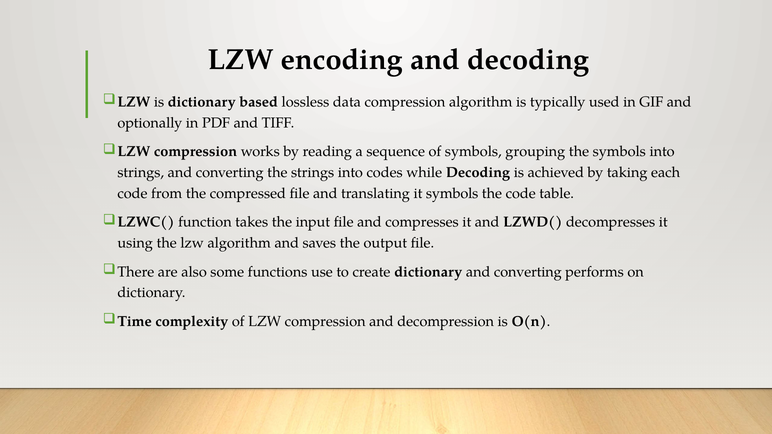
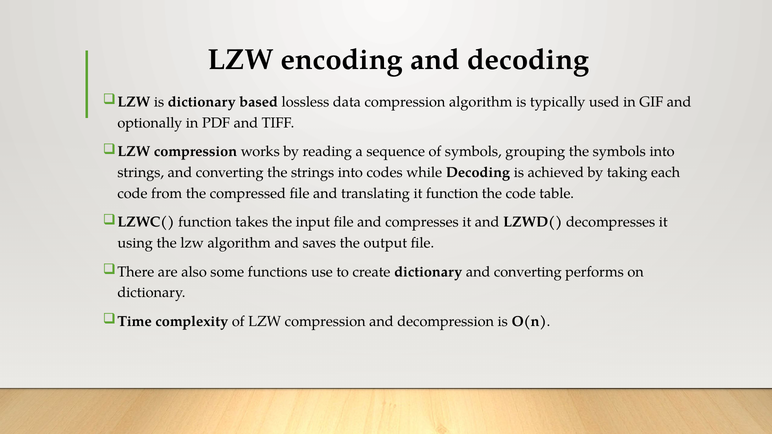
it symbols: symbols -> function (452, 193)
